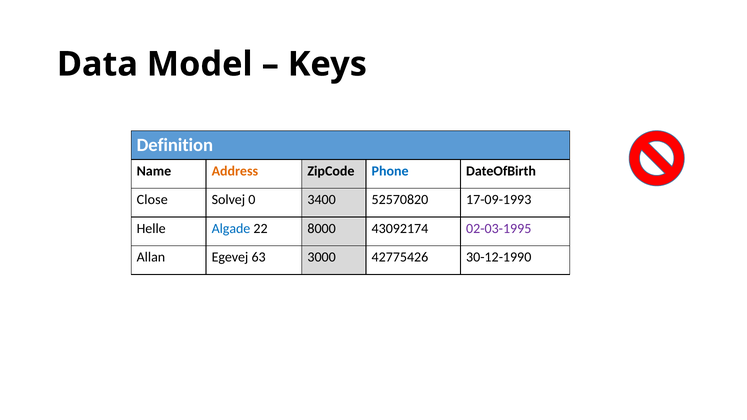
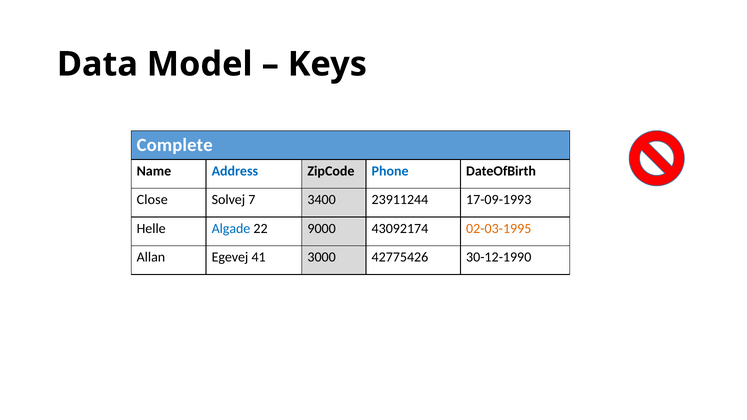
Definition: Definition -> Complete (175, 145)
Address colour: orange -> blue (235, 171)
0: 0 -> 7 (252, 200)
52570820: 52570820 -> 23911244 (400, 200)
8000: 8000 -> 9000 (322, 229)
02-03-1995 colour: purple -> orange (499, 229)
63: 63 -> 41 (259, 257)
